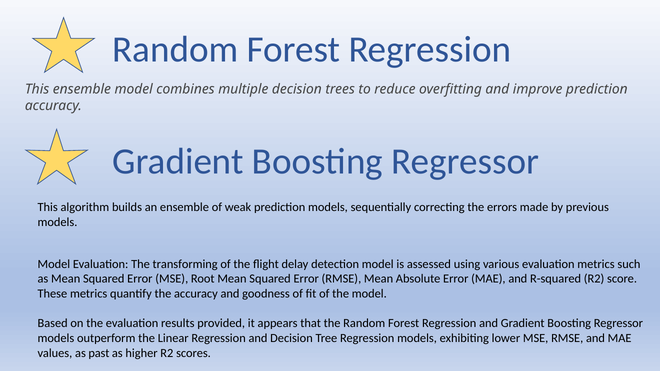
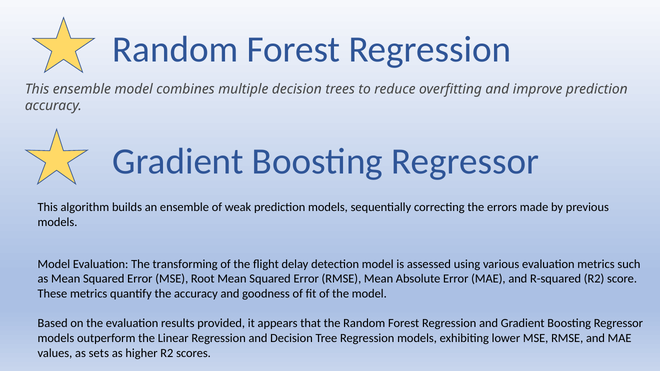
past: past -> sets (99, 353)
